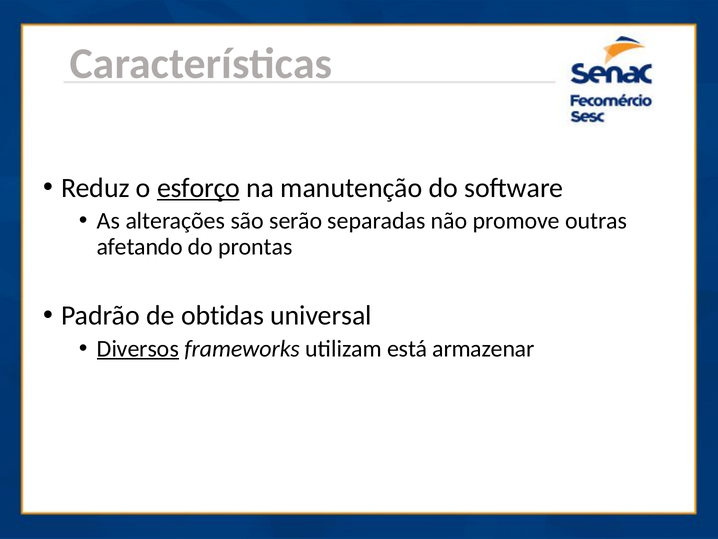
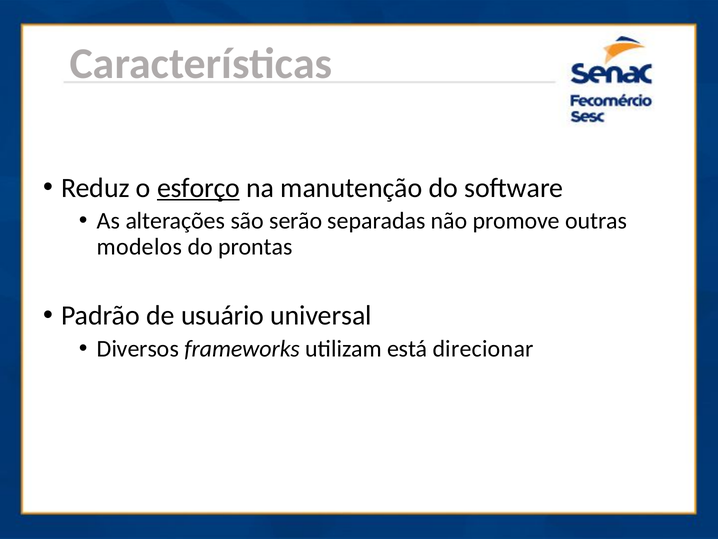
afetando: afetando -> modelos (139, 247)
obtidas: obtidas -> usuário (223, 315)
Diversos underline: present -> none (138, 348)
armazenar: armazenar -> direcionar (483, 348)
